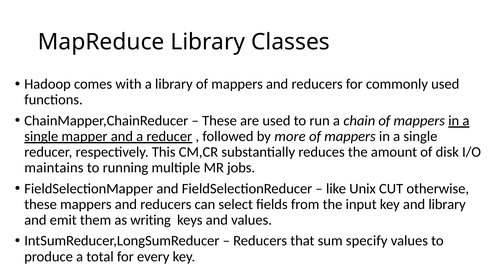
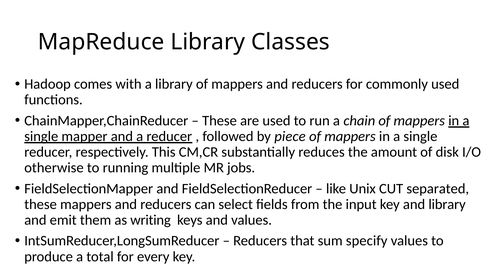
more: more -> piece (290, 136)
maintains: maintains -> otherwise (54, 168)
otherwise: otherwise -> separated (438, 189)
